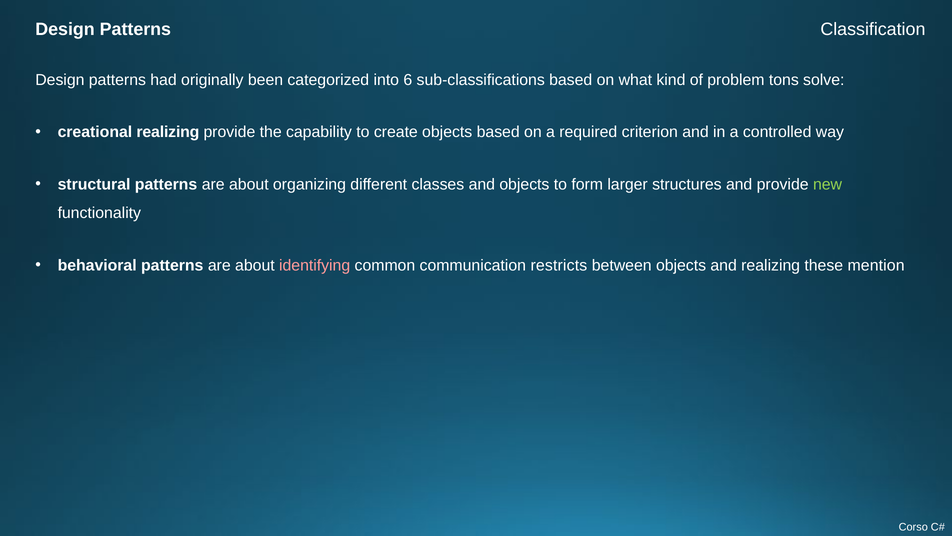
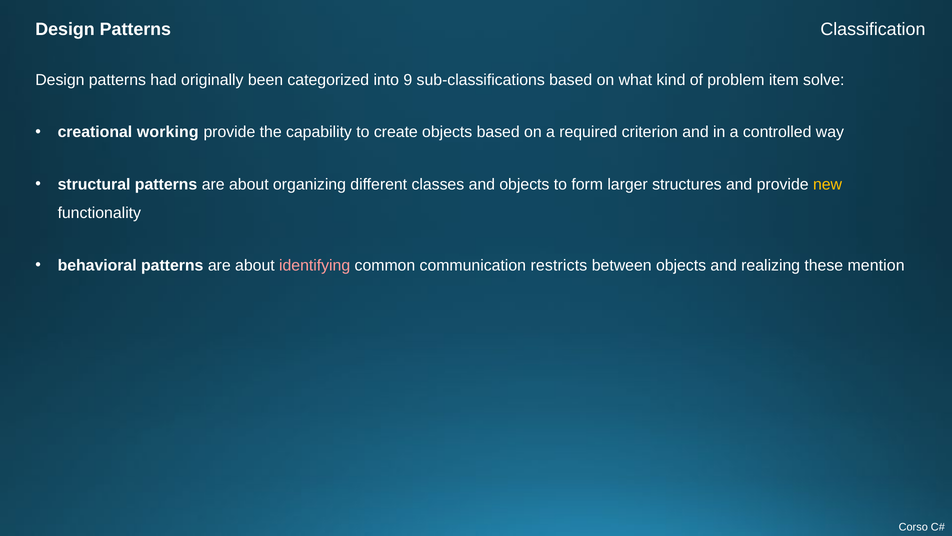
6: 6 -> 9 (408, 80)
tons: tons -> item (784, 80)
creational realizing: realizing -> working (168, 132)
new colour: light green -> yellow (827, 184)
